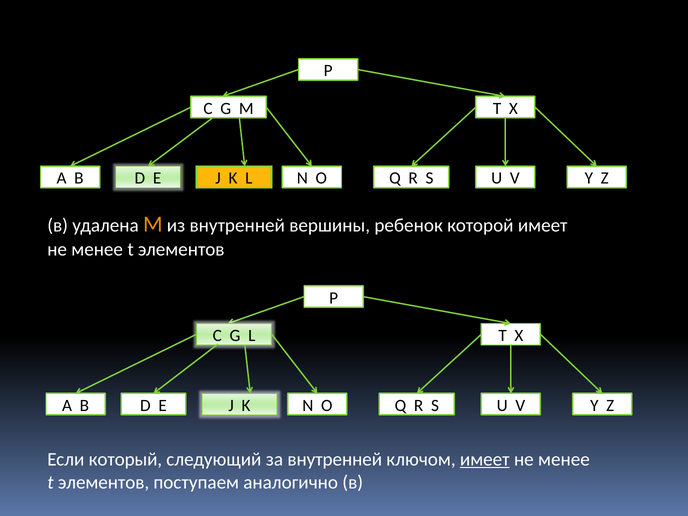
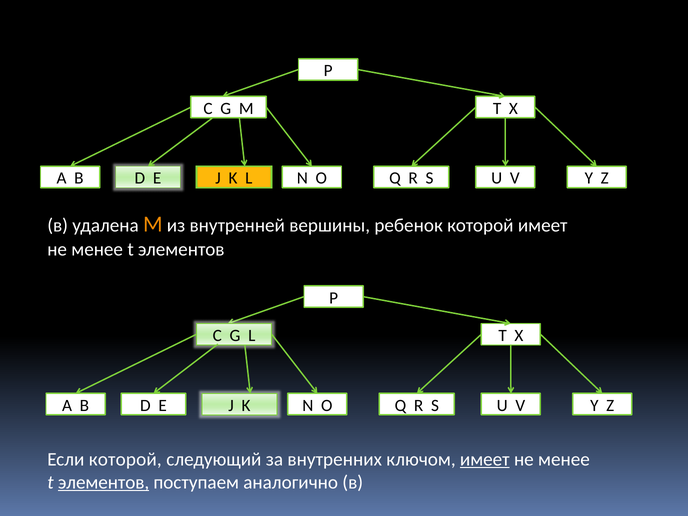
Если который: который -> которой (125, 459)
за внутренней: внутренней -> внутренних (335, 459)
элементов underline: none -> present (104, 482)
